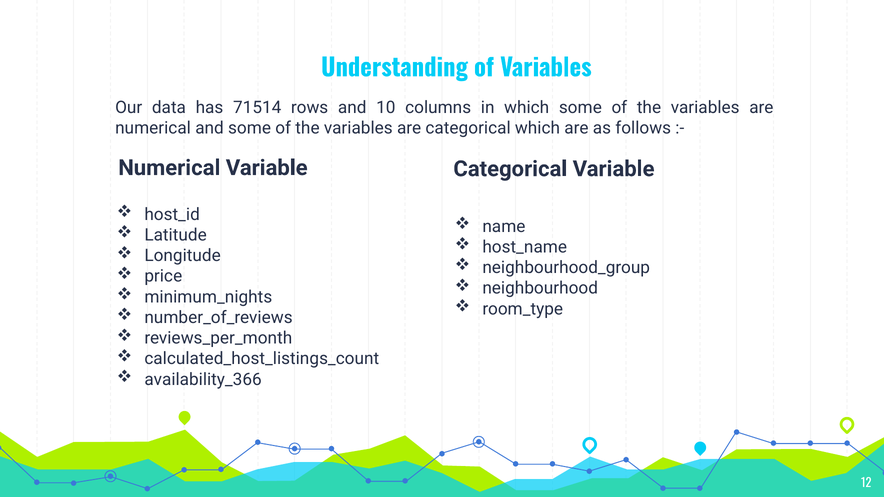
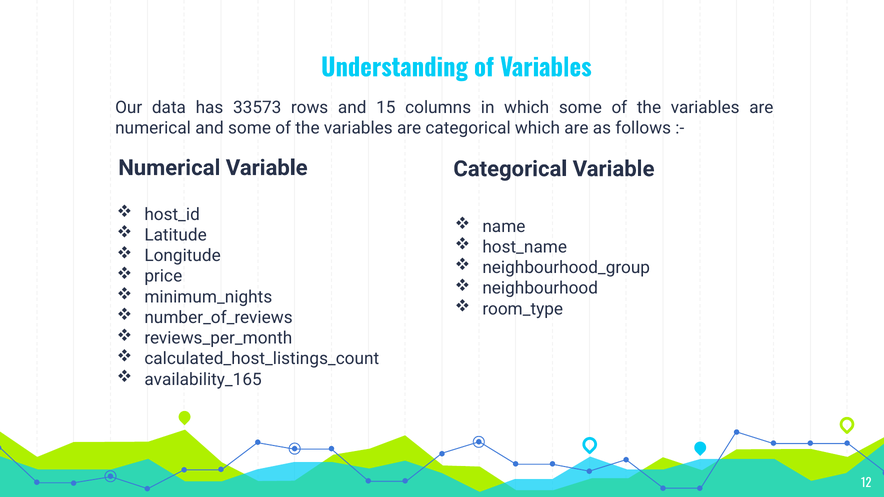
71514: 71514 -> 33573 (257, 108)
10: 10 -> 15 (386, 108)
availability_366: availability_366 -> availability_165 (203, 380)
